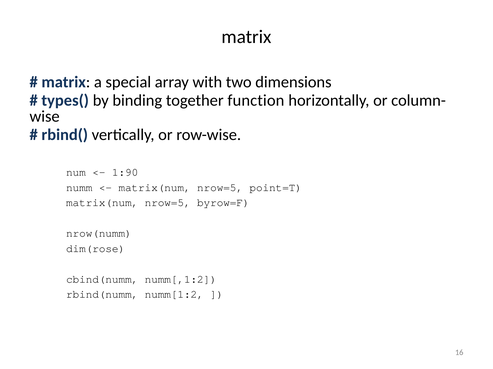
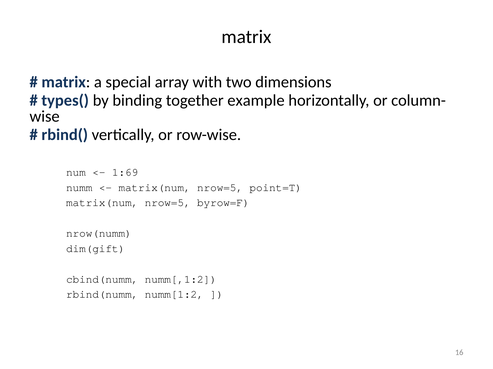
function: function -> example (256, 101)
1:90: 1:90 -> 1:69 (125, 172)
dim(rose: dim(rose -> dim(gift (96, 249)
